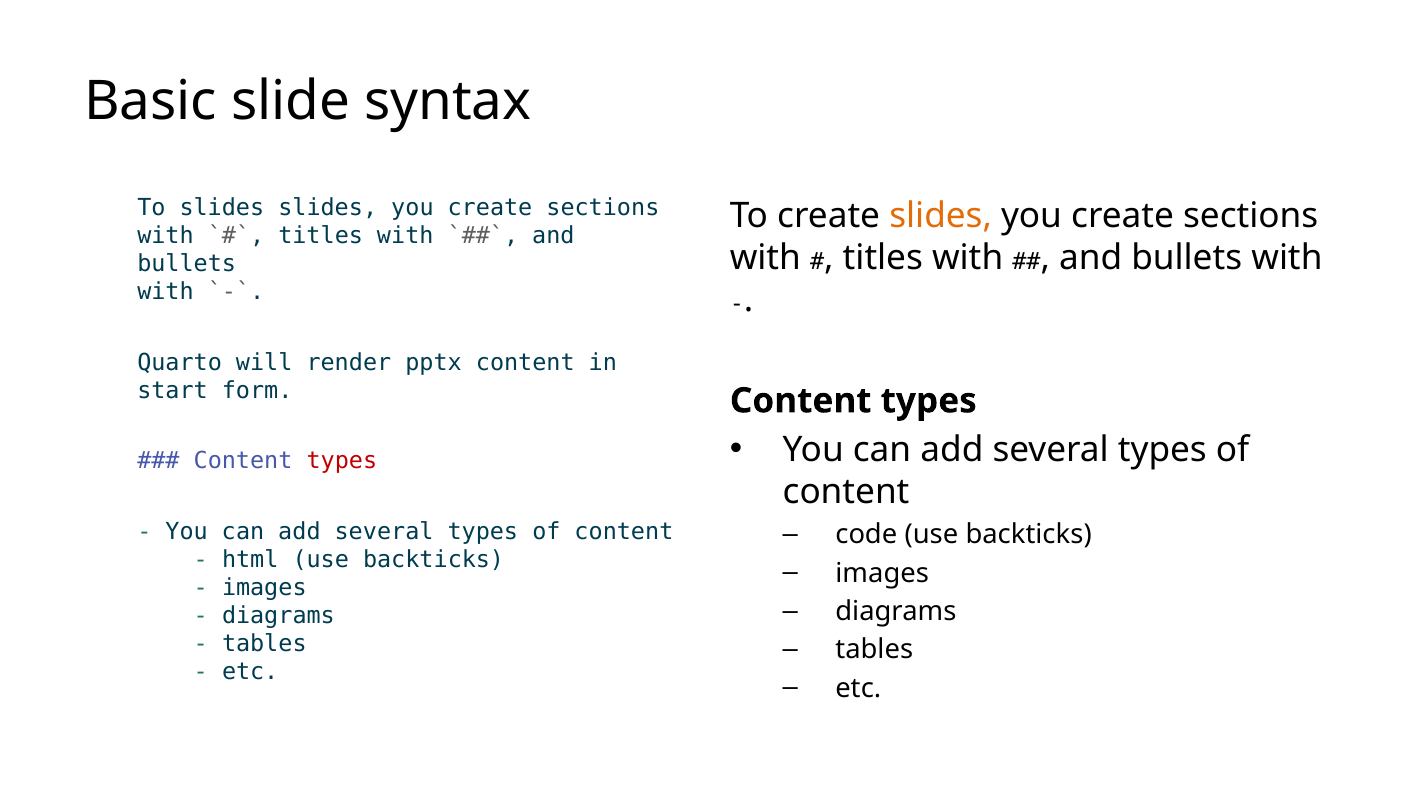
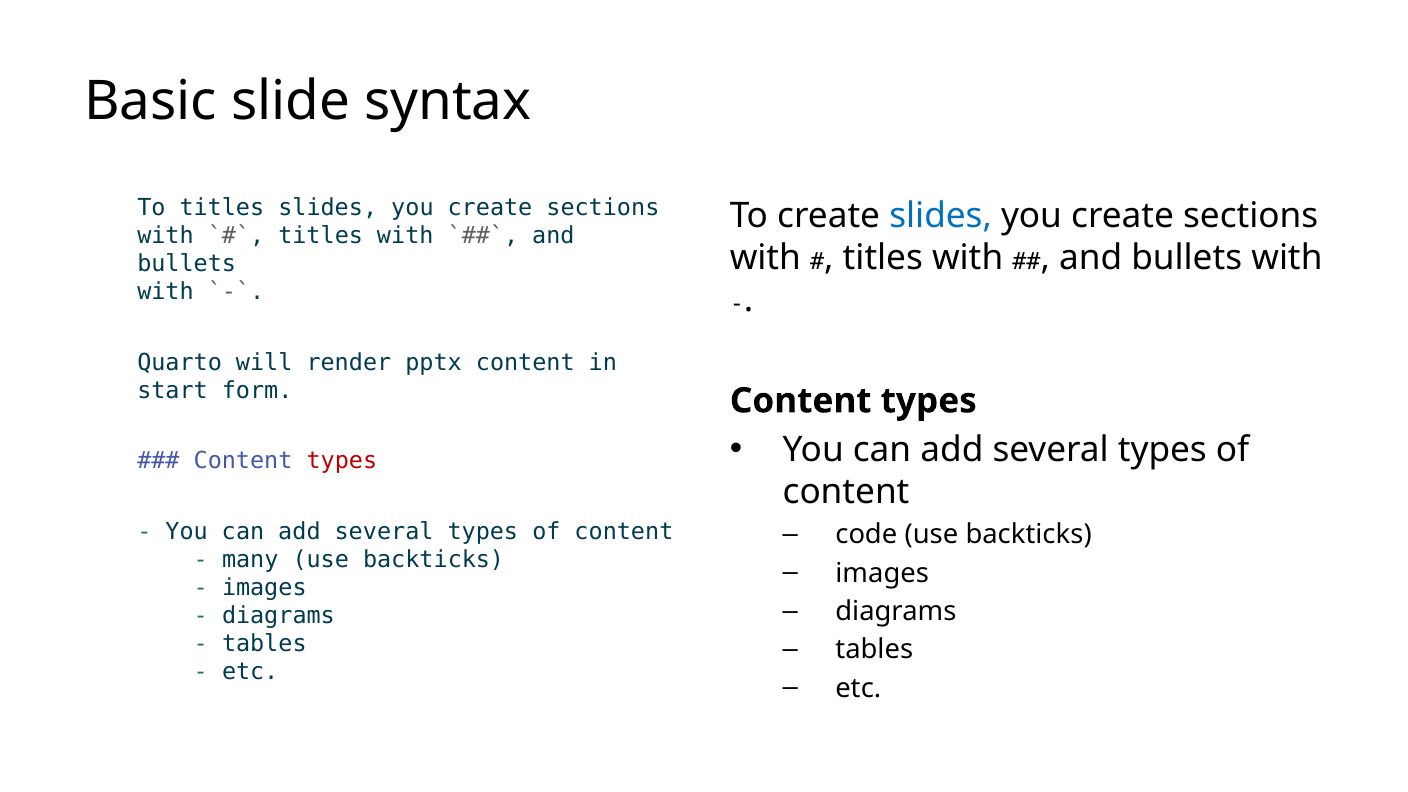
To slides: slides -> titles (222, 208)
slides colour: orange -> blue (941, 215)
html: html -> many (250, 560)
